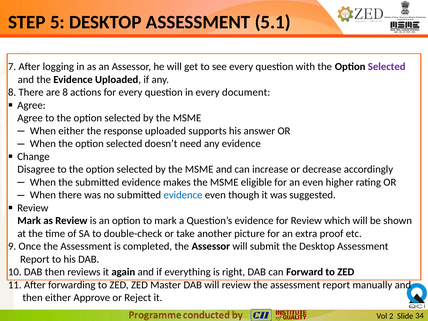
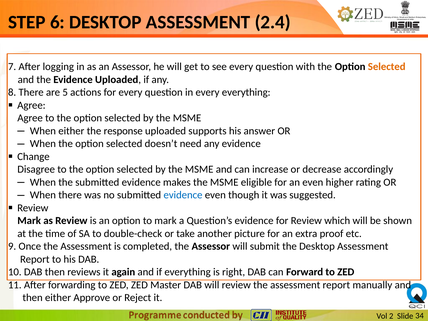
5: 5 -> 6 (57, 22)
5.1: 5.1 -> 2.4 (273, 22)
Selected colour: purple -> orange (387, 67)
are 8: 8 -> 5 (65, 92)
every document: document -> everything (246, 92)
